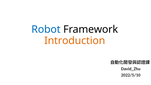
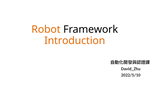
Robot colour: blue -> orange (46, 29)
